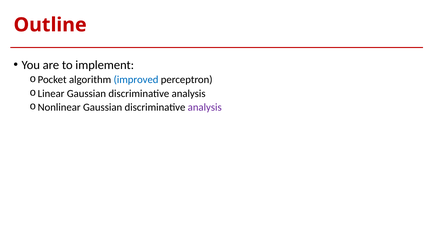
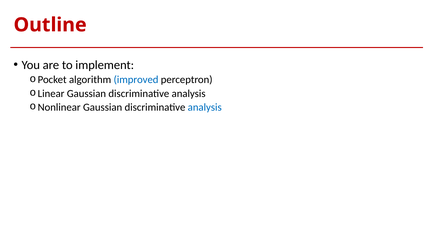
analysis colour: purple -> blue (205, 107)
